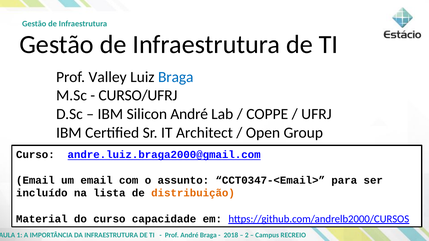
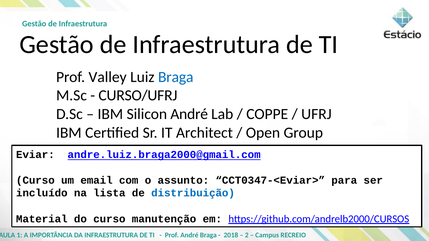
Curso: Curso -> Eviar (35, 155)
Email: Email -> Curso (35, 181)
CCT0347-<Email>: CCT0347-<Email> -> CCT0347-<Eviar> (270, 181)
distribuição colour: orange -> blue (193, 193)
capacidade: capacidade -> manutenção (164, 219)
